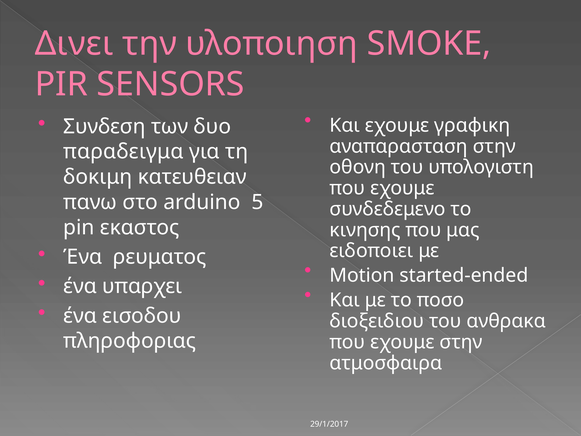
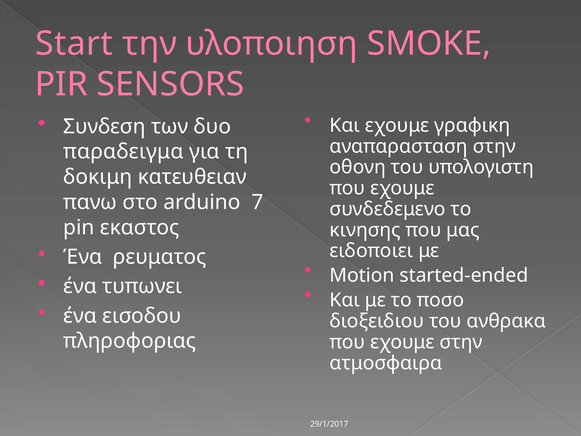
Δινει: Δινει -> Start (74, 43)
5: 5 -> 7 (257, 202)
υπαρχει: υπαρχει -> τυπωνει (142, 286)
